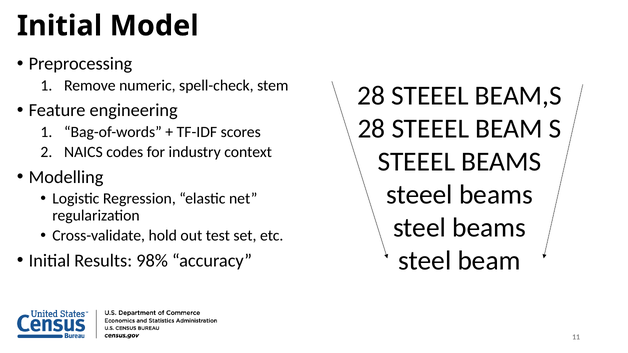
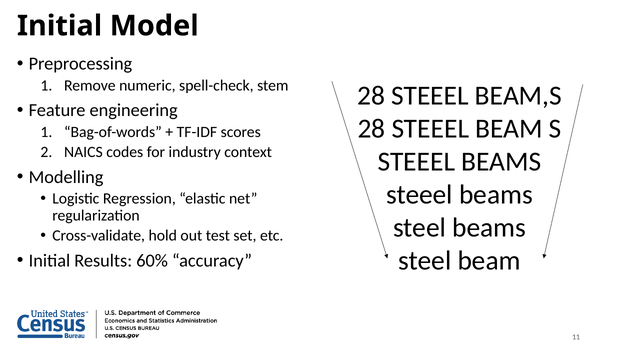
98%: 98% -> 60% (152, 261)
